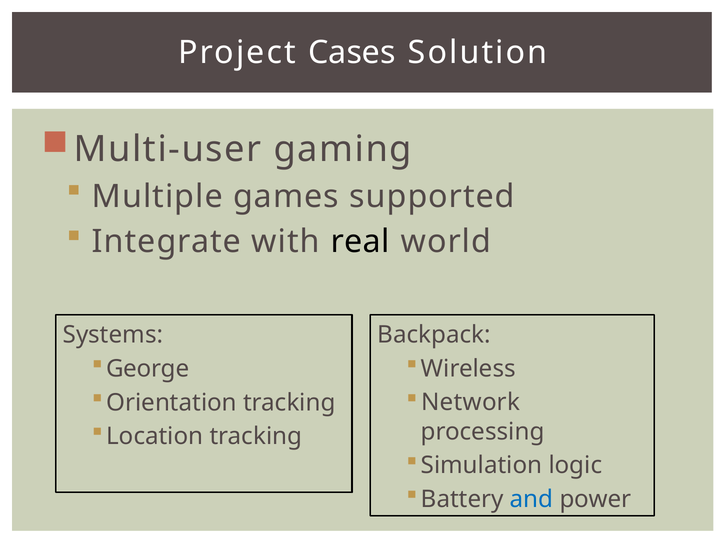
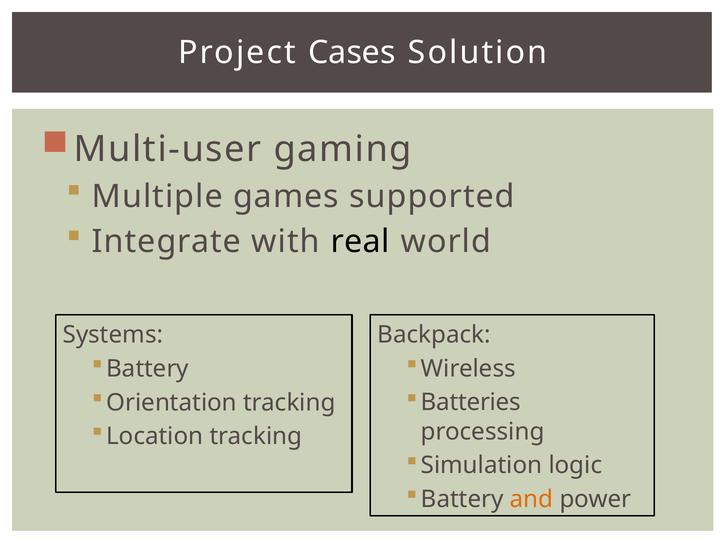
George: George -> Battery (148, 368)
Network: Network -> Batteries (471, 402)
and colour: blue -> orange (532, 499)
